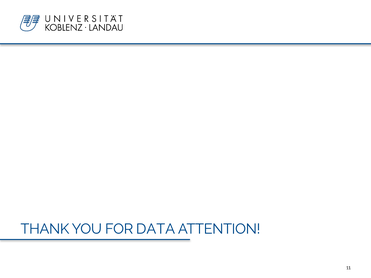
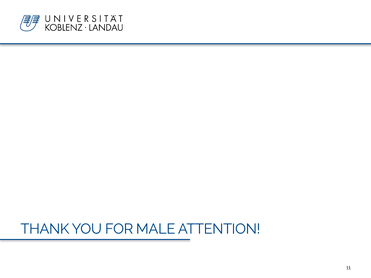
DATA: DATA -> MALE (156, 229)
